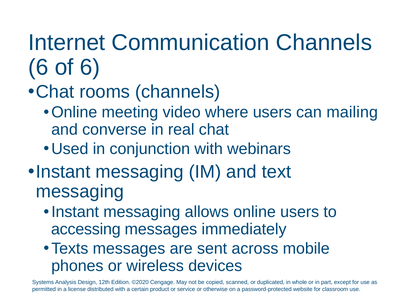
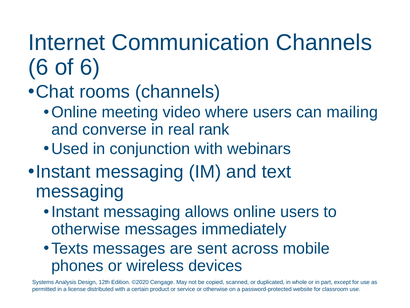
real chat: chat -> rank (214, 129)
accessing: accessing -> otherwise (86, 229)
